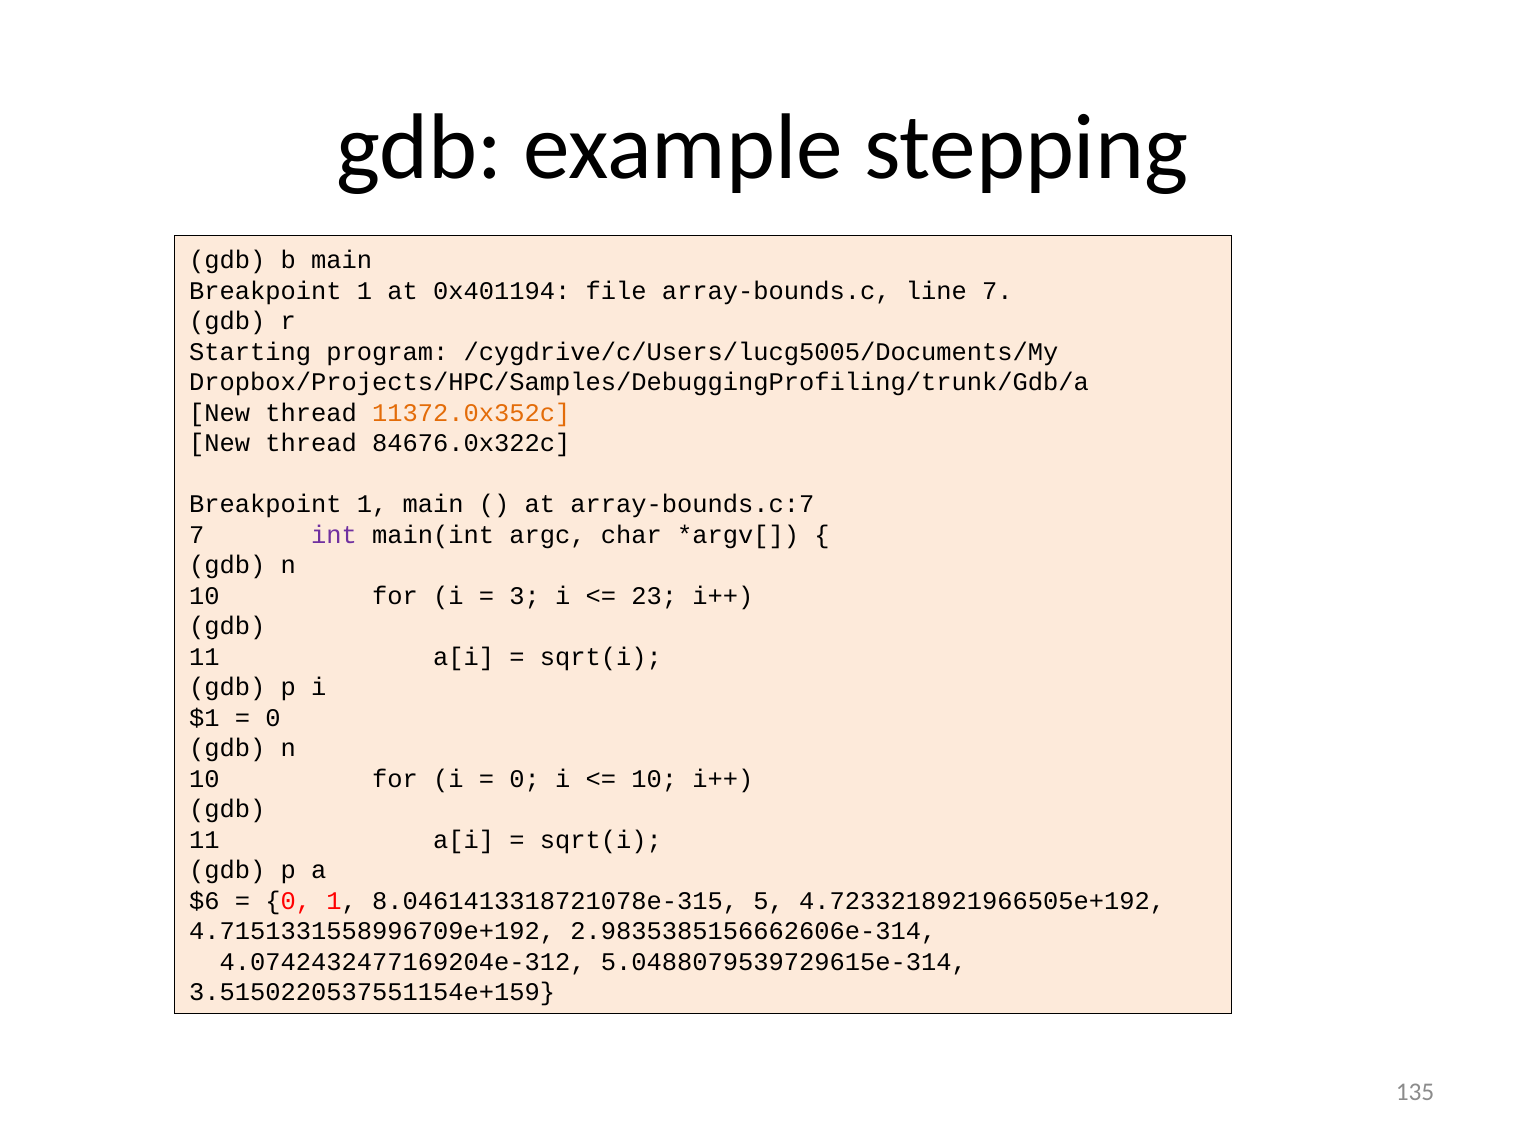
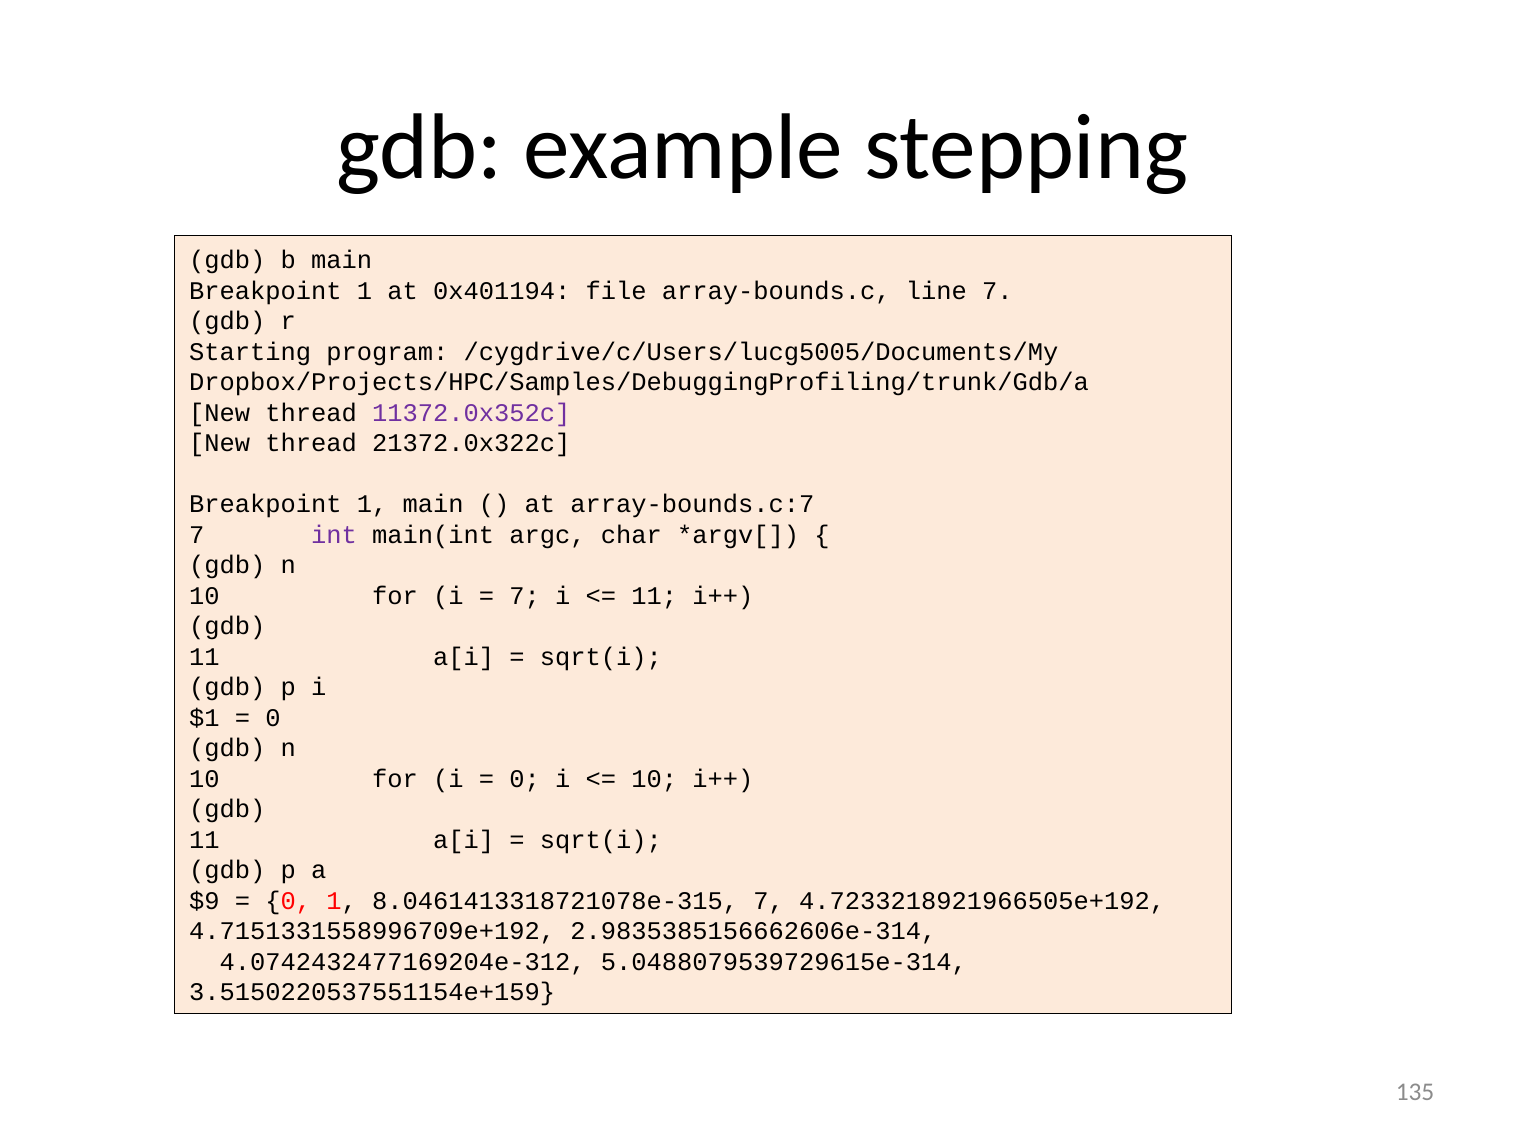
11372.0x352c colour: orange -> purple (471, 413)
84676.0x322c: 84676.0x322c -> 21372.0x322c (471, 443)
3: 3 -> 7 (525, 596)
23: 23 -> 11 (654, 596)
$6: $6 -> $9 (204, 901)
8.0461413318721078e-315 5: 5 -> 7 (769, 901)
